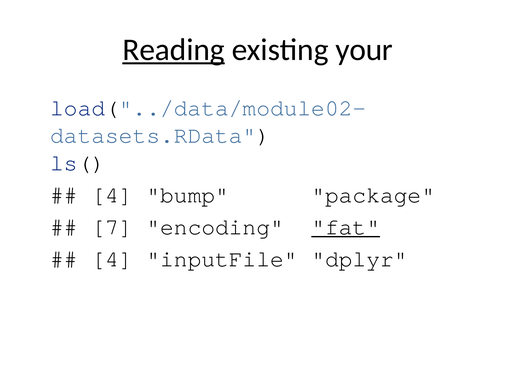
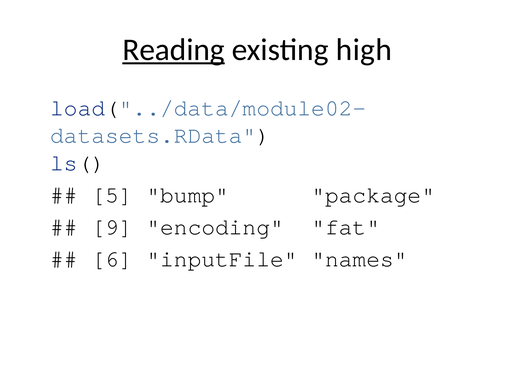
your: your -> high (364, 50)
4: 4 -> 5 (112, 195)
7: 7 -> 9 (112, 227)
fat underline: present -> none (346, 227)
4: 4 -> 6 (112, 259)
dplyr: dplyr -> names (359, 259)
